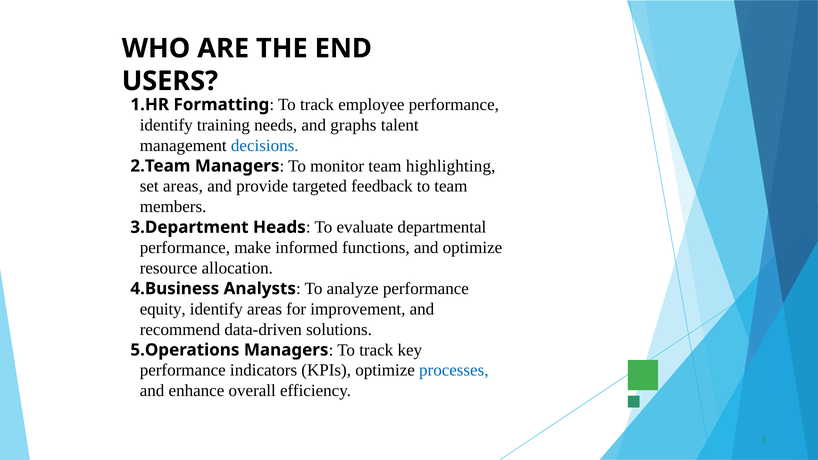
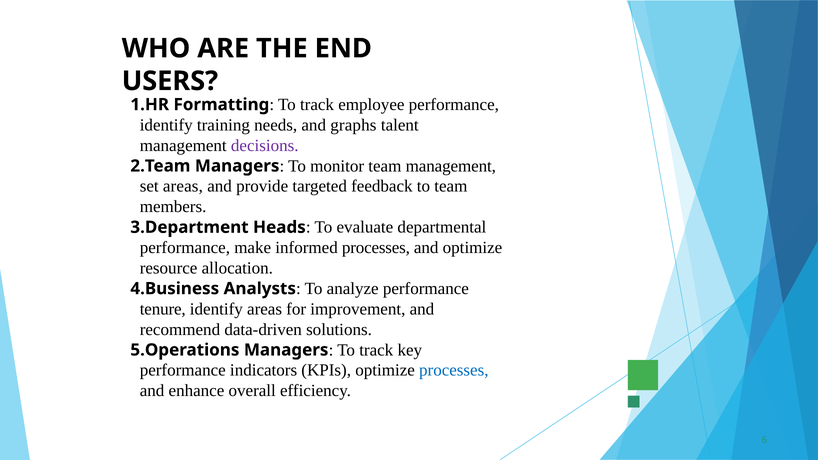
decisions colour: blue -> purple (265, 146)
team highlighting: highlighting -> management (451, 166)
informed functions: functions -> processes (376, 248)
equity: equity -> tenure (163, 309)
